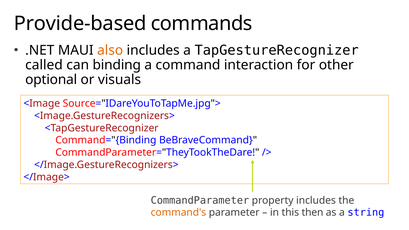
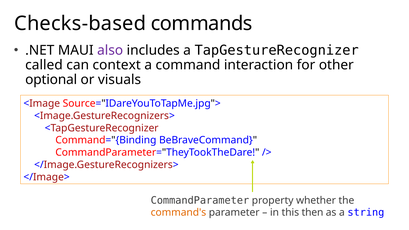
Provide-based: Provide-based -> Checks-based (80, 23)
also colour: orange -> purple (110, 50)
binding: binding -> context (117, 65)
property includes: includes -> whether (316, 200)
